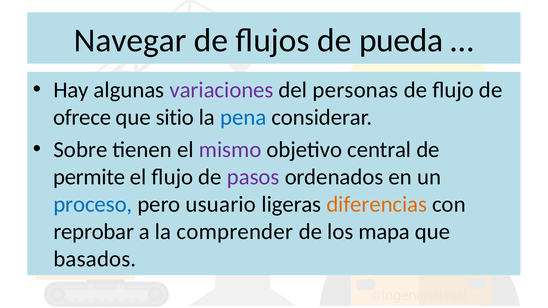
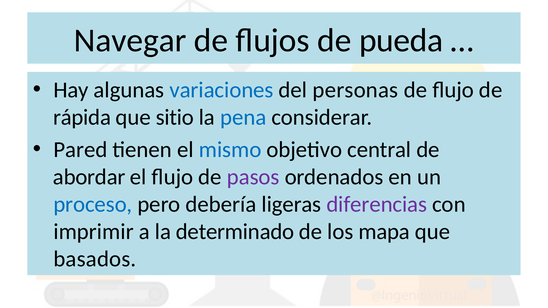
variaciones colour: purple -> blue (221, 90)
ofrece: ofrece -> rápida (82, 117)
Sobre: Sobre -> Pared (80, 150)
mismo colour: purple -> blue (230, 150)
permite: permite -> abordar (89, 177)
usuario: usuario -> debería (221, 204)
diferencias colour: orange -> purple (377, 204)
reprobar: reprobar -> imprimir (94, 232)
comprender: comprender -> determinado (235, 232)
